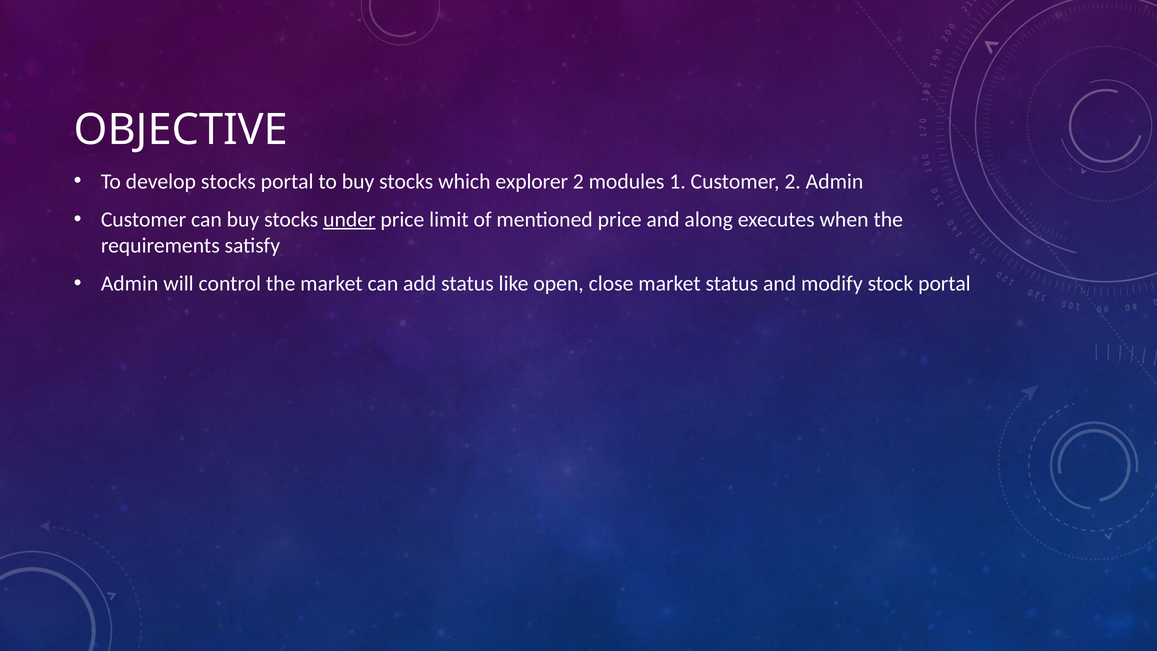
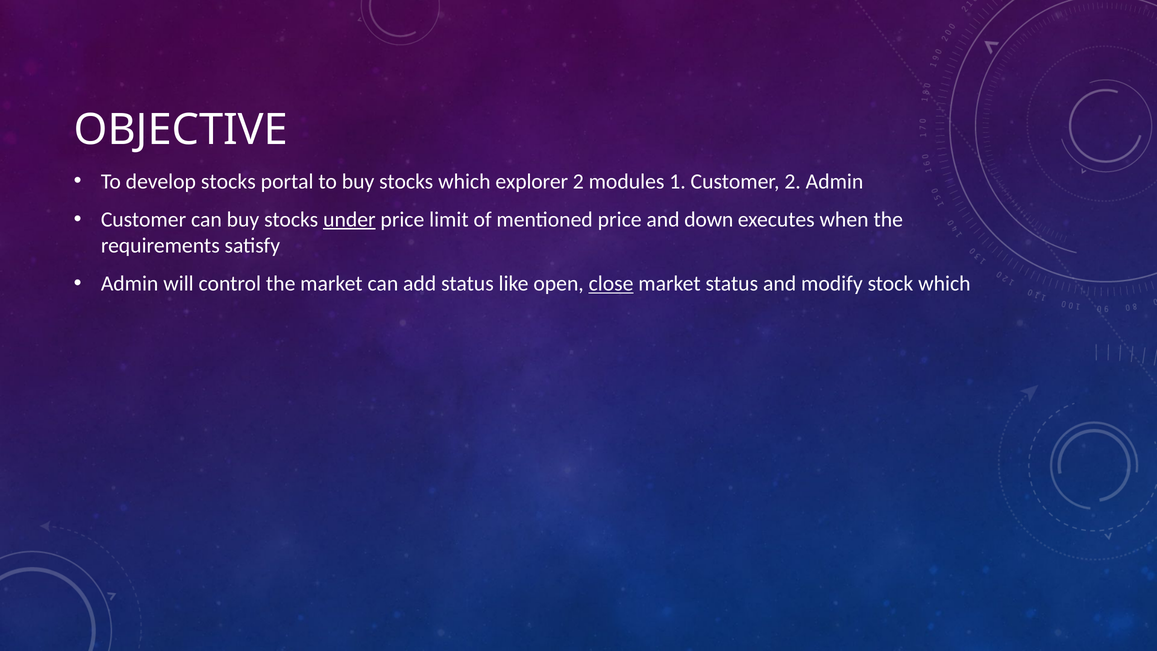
along: along -> down (709, 219)
close underline: none -> present (611, 284)
stock portal: portal -> which (944, 284)
